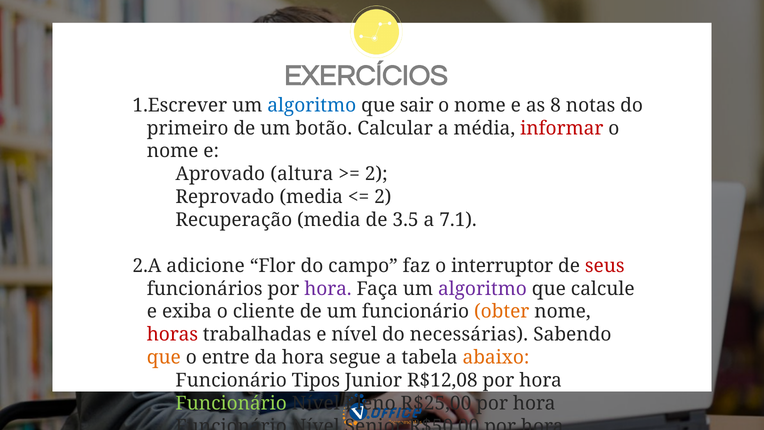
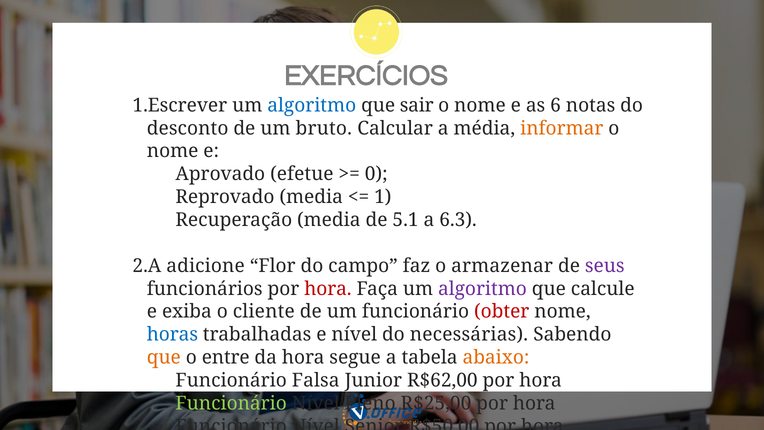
8: 8 -> 6 (556, 105)
primeiro: primeiro -> desconto (188, 128)
botão: botão -> bruto (324, 128)
informar colour: red -> orange (562, 128)
altura: altura -> efetue (302, 174)
2: 2 -> 0 (376, 174)
2: 2 -> 1 (383, 197)
3.5: 3.5 -> 5.1 (406, 220)
7.1: 7.1 -> 6.3 (458, 220)
interruptor: interruptor -> armazenar (502, 266)
seus colour: red -> purple (605, 266)
hora colour: purple -> red (328, 289)
obter colour: orange -> red (502, 311)
horas colour: red -> blue (172, 334)
Tipos: Tipos -> Falsa (316, 380)
R$12,08: R$12,08 -> R$62,00 (442, 380)
